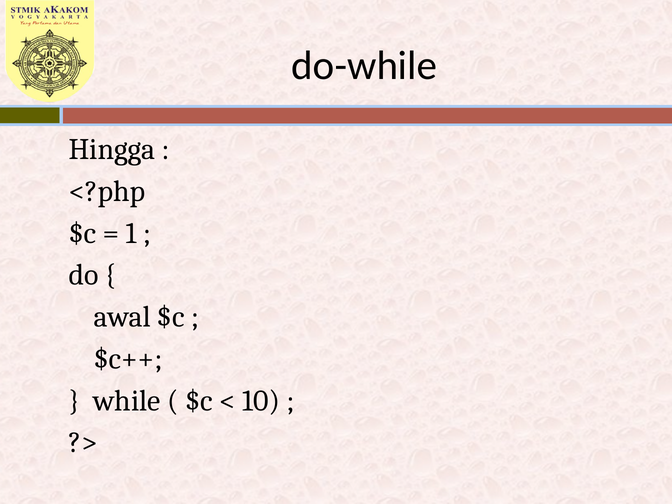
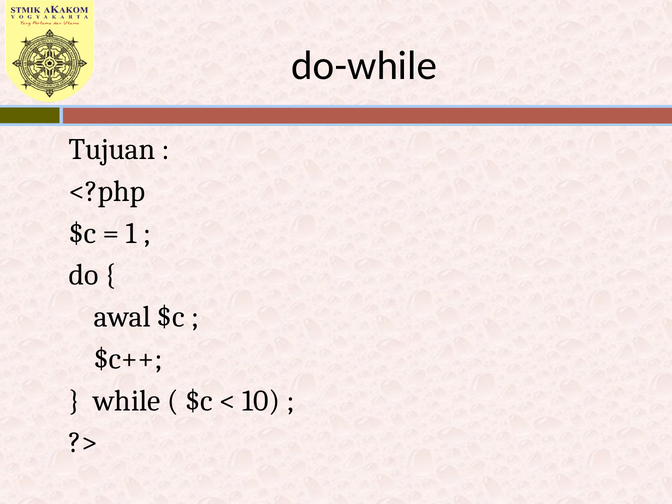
Hingga: Hingga -> Tujuan (112, 150)
